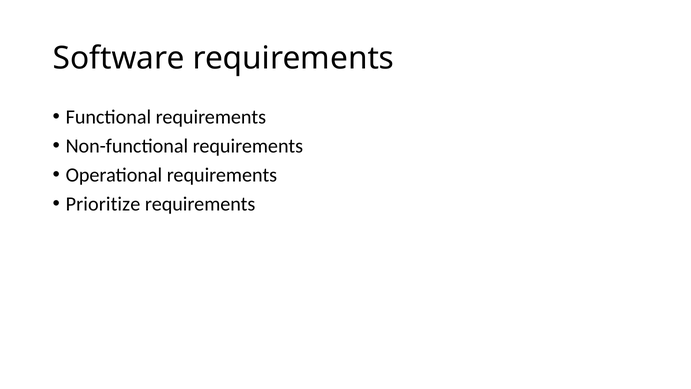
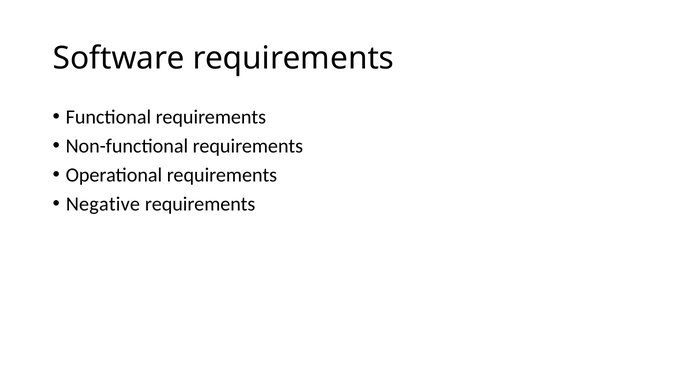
Prioritize: Prioritize -> Negative (103, 204)
